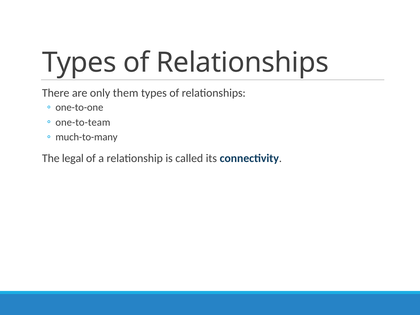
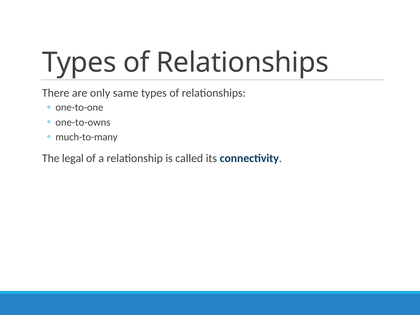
them: them -> same (126, 93)
one-to-team: one-to-team -> one-to-owns (83, 122)
